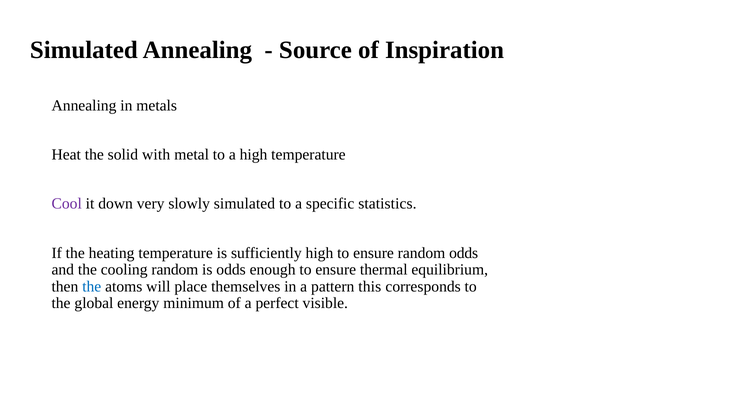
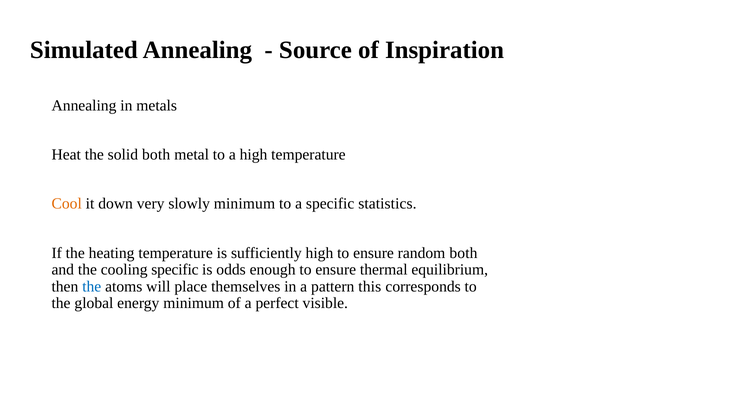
solid with: with -> both (156, 155)
Cool colour: purple -> orange (67, 204)
slowly simulated: simulated -> minimum (244, 204)
random odds: odds -> both (463, 253)
cooling random: random -> specific (175, 270)
